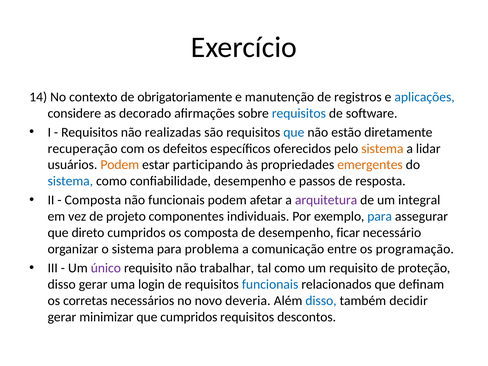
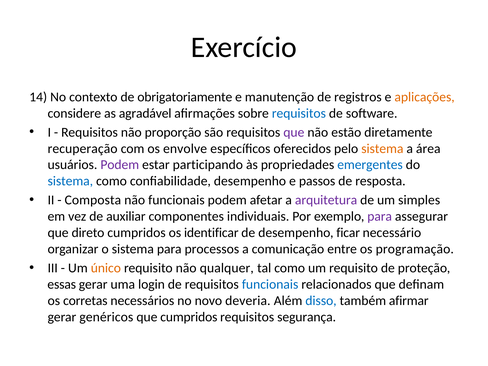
aplicações colour: blue -> orange (425, 97)
decorado: decorado -> agradável (145, 113)
realizadas: realizadas -> proporção (173, 132)
que colour: blue -> purple (294, 132)
defeitos: defeitos -> envolve (185, 149)
lidar: lidar -> área (428, 149)
Podem colour: orange -> purple (120, 165)
emergentes colour: orange -> blue (370, 165)
integral: integral -> simples (419, 200)
projeto: projeto -> auxiliar (126, 216)
para colour: blue -> purple (380, 216)
os composta: composta -> identificar (211, 233)
problema: problema -> processos (212, 249)
único colour: purple -> orange (106, 268)
trabalhar: trabalhar -> qualquer (227, 268)
disso: disso -> essas (62, 284)
decidir: decidir -> afirmar (409, 301)
minimizar: minimizar -> genéricos (106, 317)
descontos: descontos -> segurança (307, 317)
